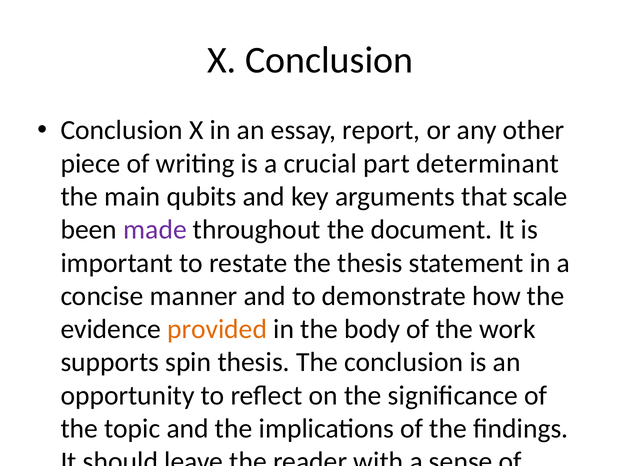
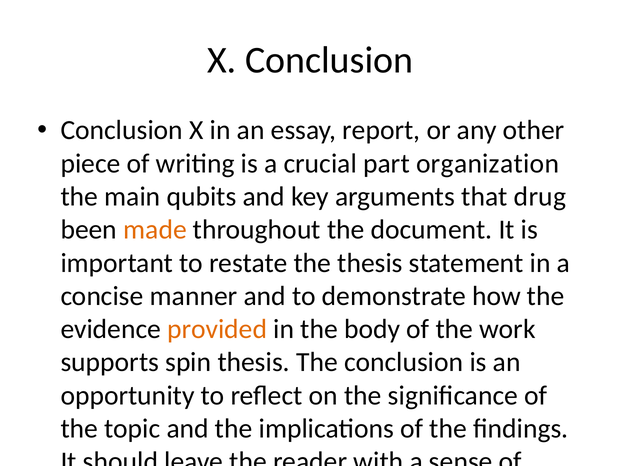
determinant: determinant -> organization (488, 163)
scale: scale -> drug (540, 197)
made colour: purple -> orange (155, 230)
